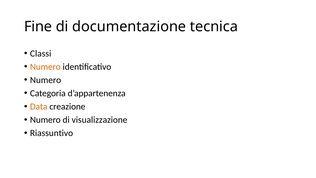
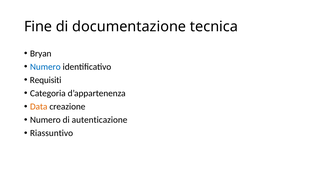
Classi: Classi -> Bryan (41, 53)
Numero colour: orange -> blue (45, 67)
Numero: Numero -> Requisiti (46, 80)
visualizzazione: visualizzazione -> autenticazione (100, 120)
